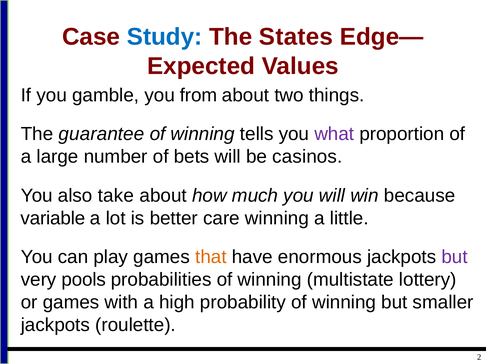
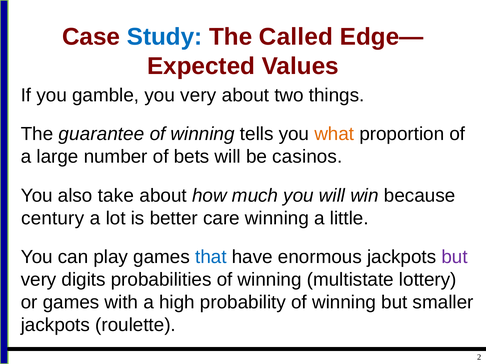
States: States -> Called (296, 37)
you from: from -> very (198, 95)
what colour: purple -> orange (334, 134)
variable: variable -> century (53, 218)
that colour: orange -> blue (211, 257)
pools: pools -> digits (84, 280)
